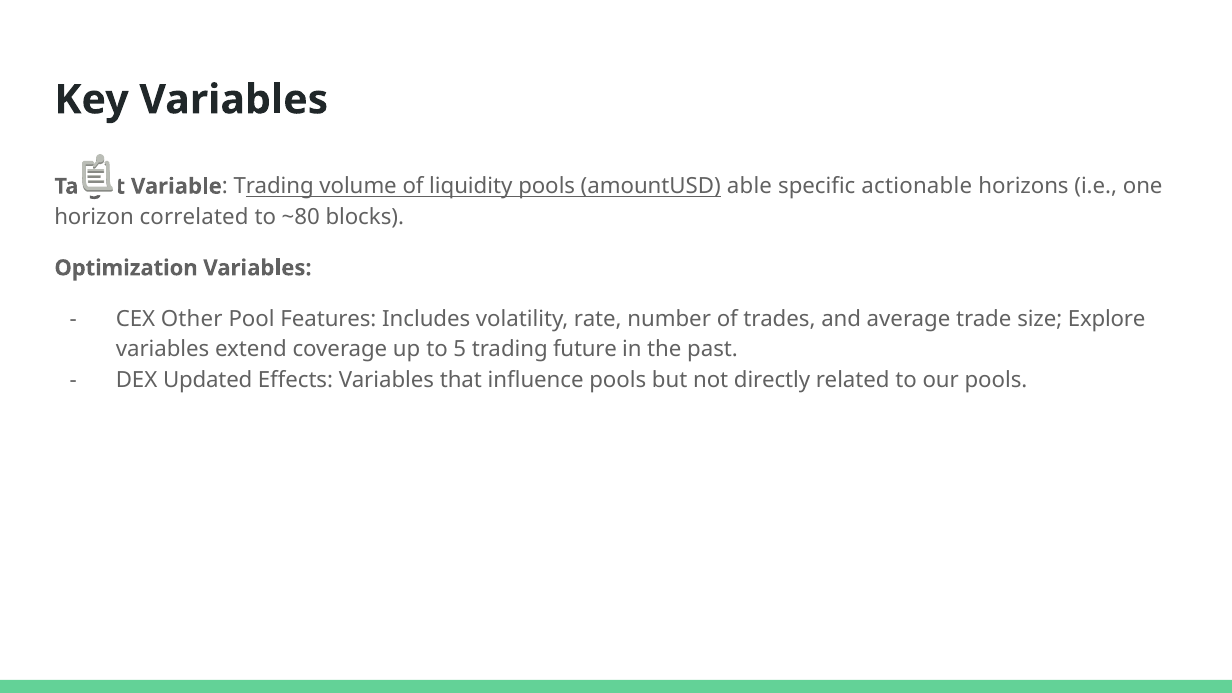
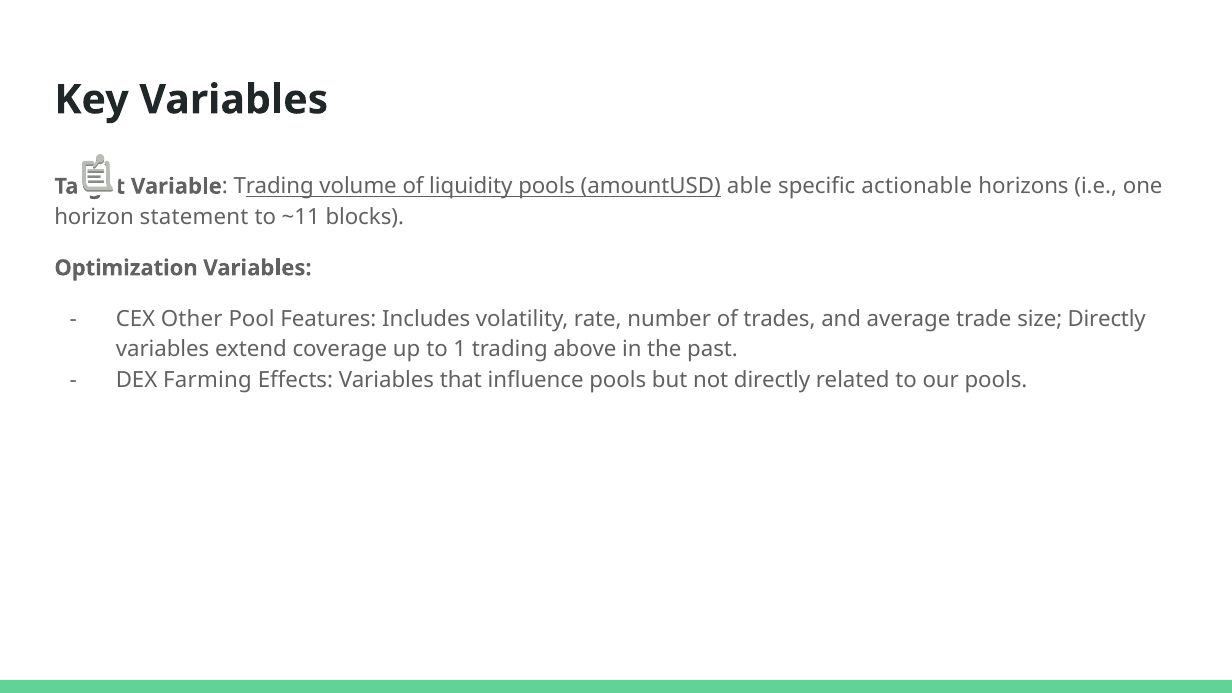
correlated: correlated -> statement (194, 217)
~80: ~80 -> ~11 (301, 217)
size Explore: Explore -> Directly (1107, 319)
5: 5 -> 1 (460, 350)
future: future -> above (585, 350)
Updated: Updated -> Farming (208, 380)
